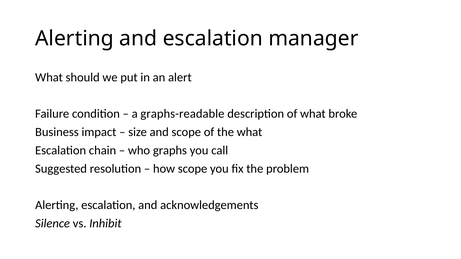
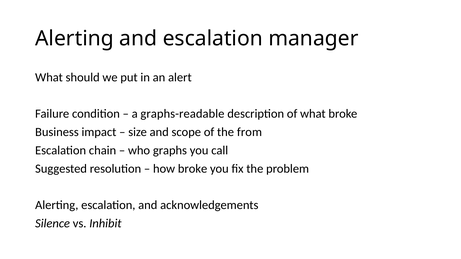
the what: what -> from (249, 132)
how scope: scope -> broke (193, 169)
